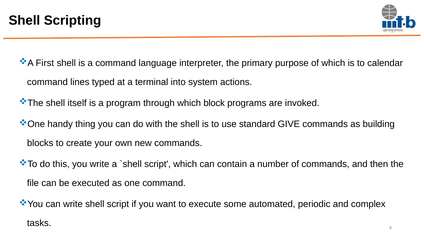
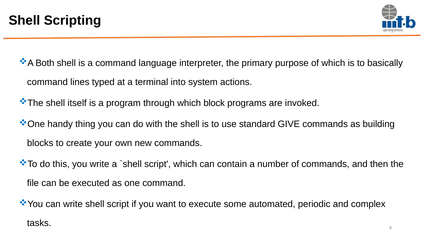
First: First -> Both (45, 63)
calendar: calendar -> basically (385, 63)
